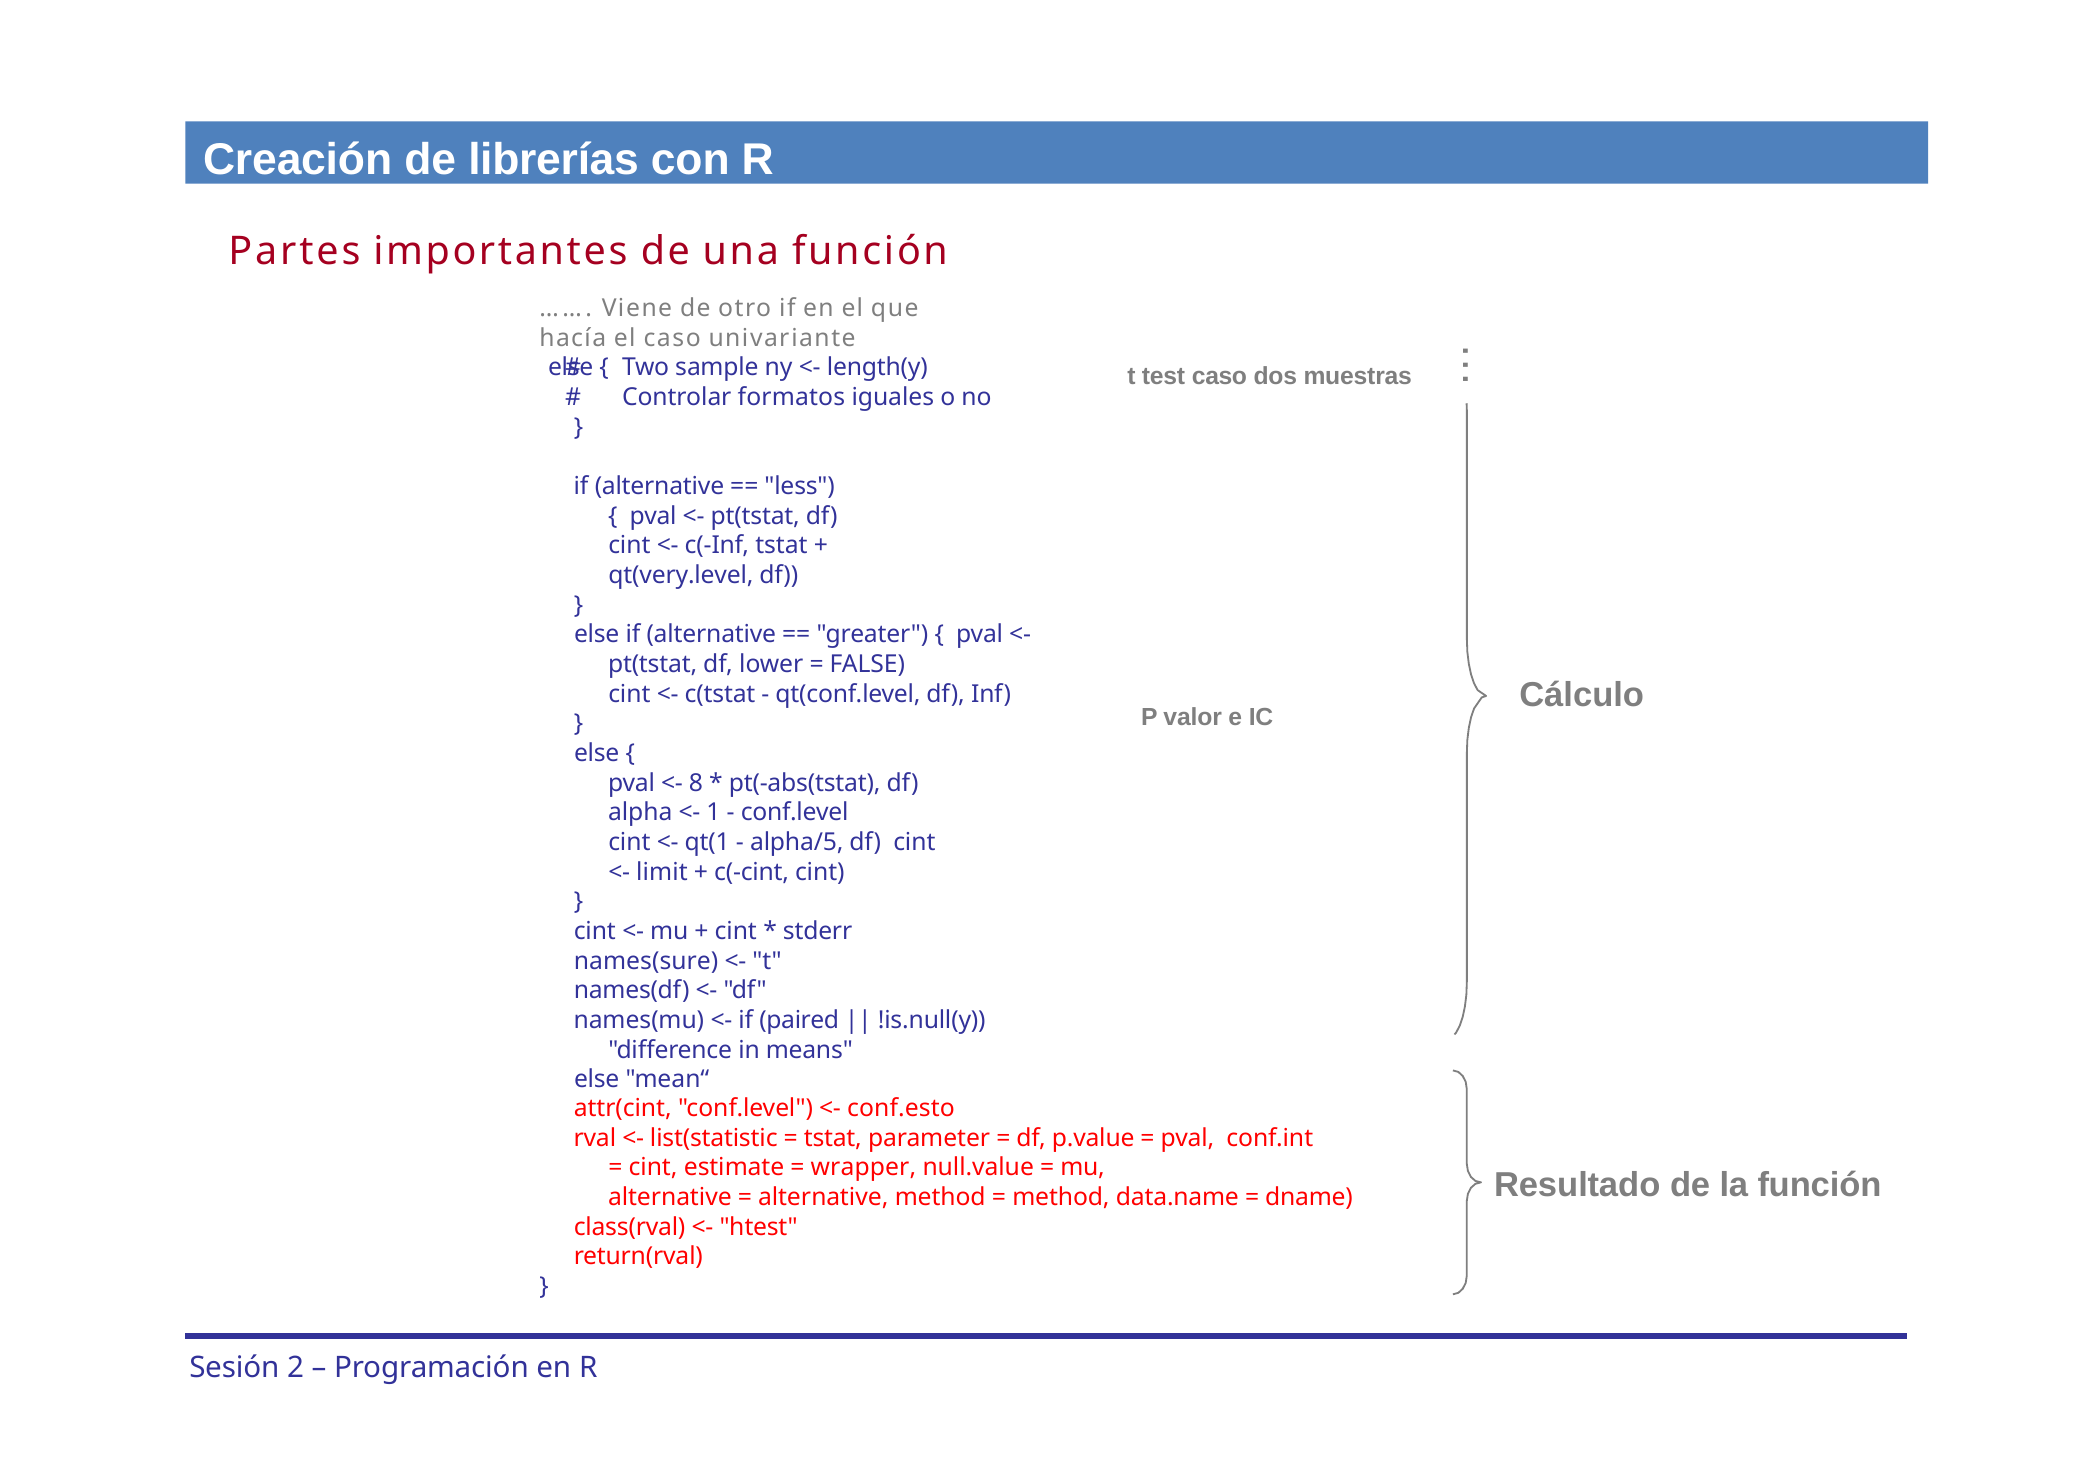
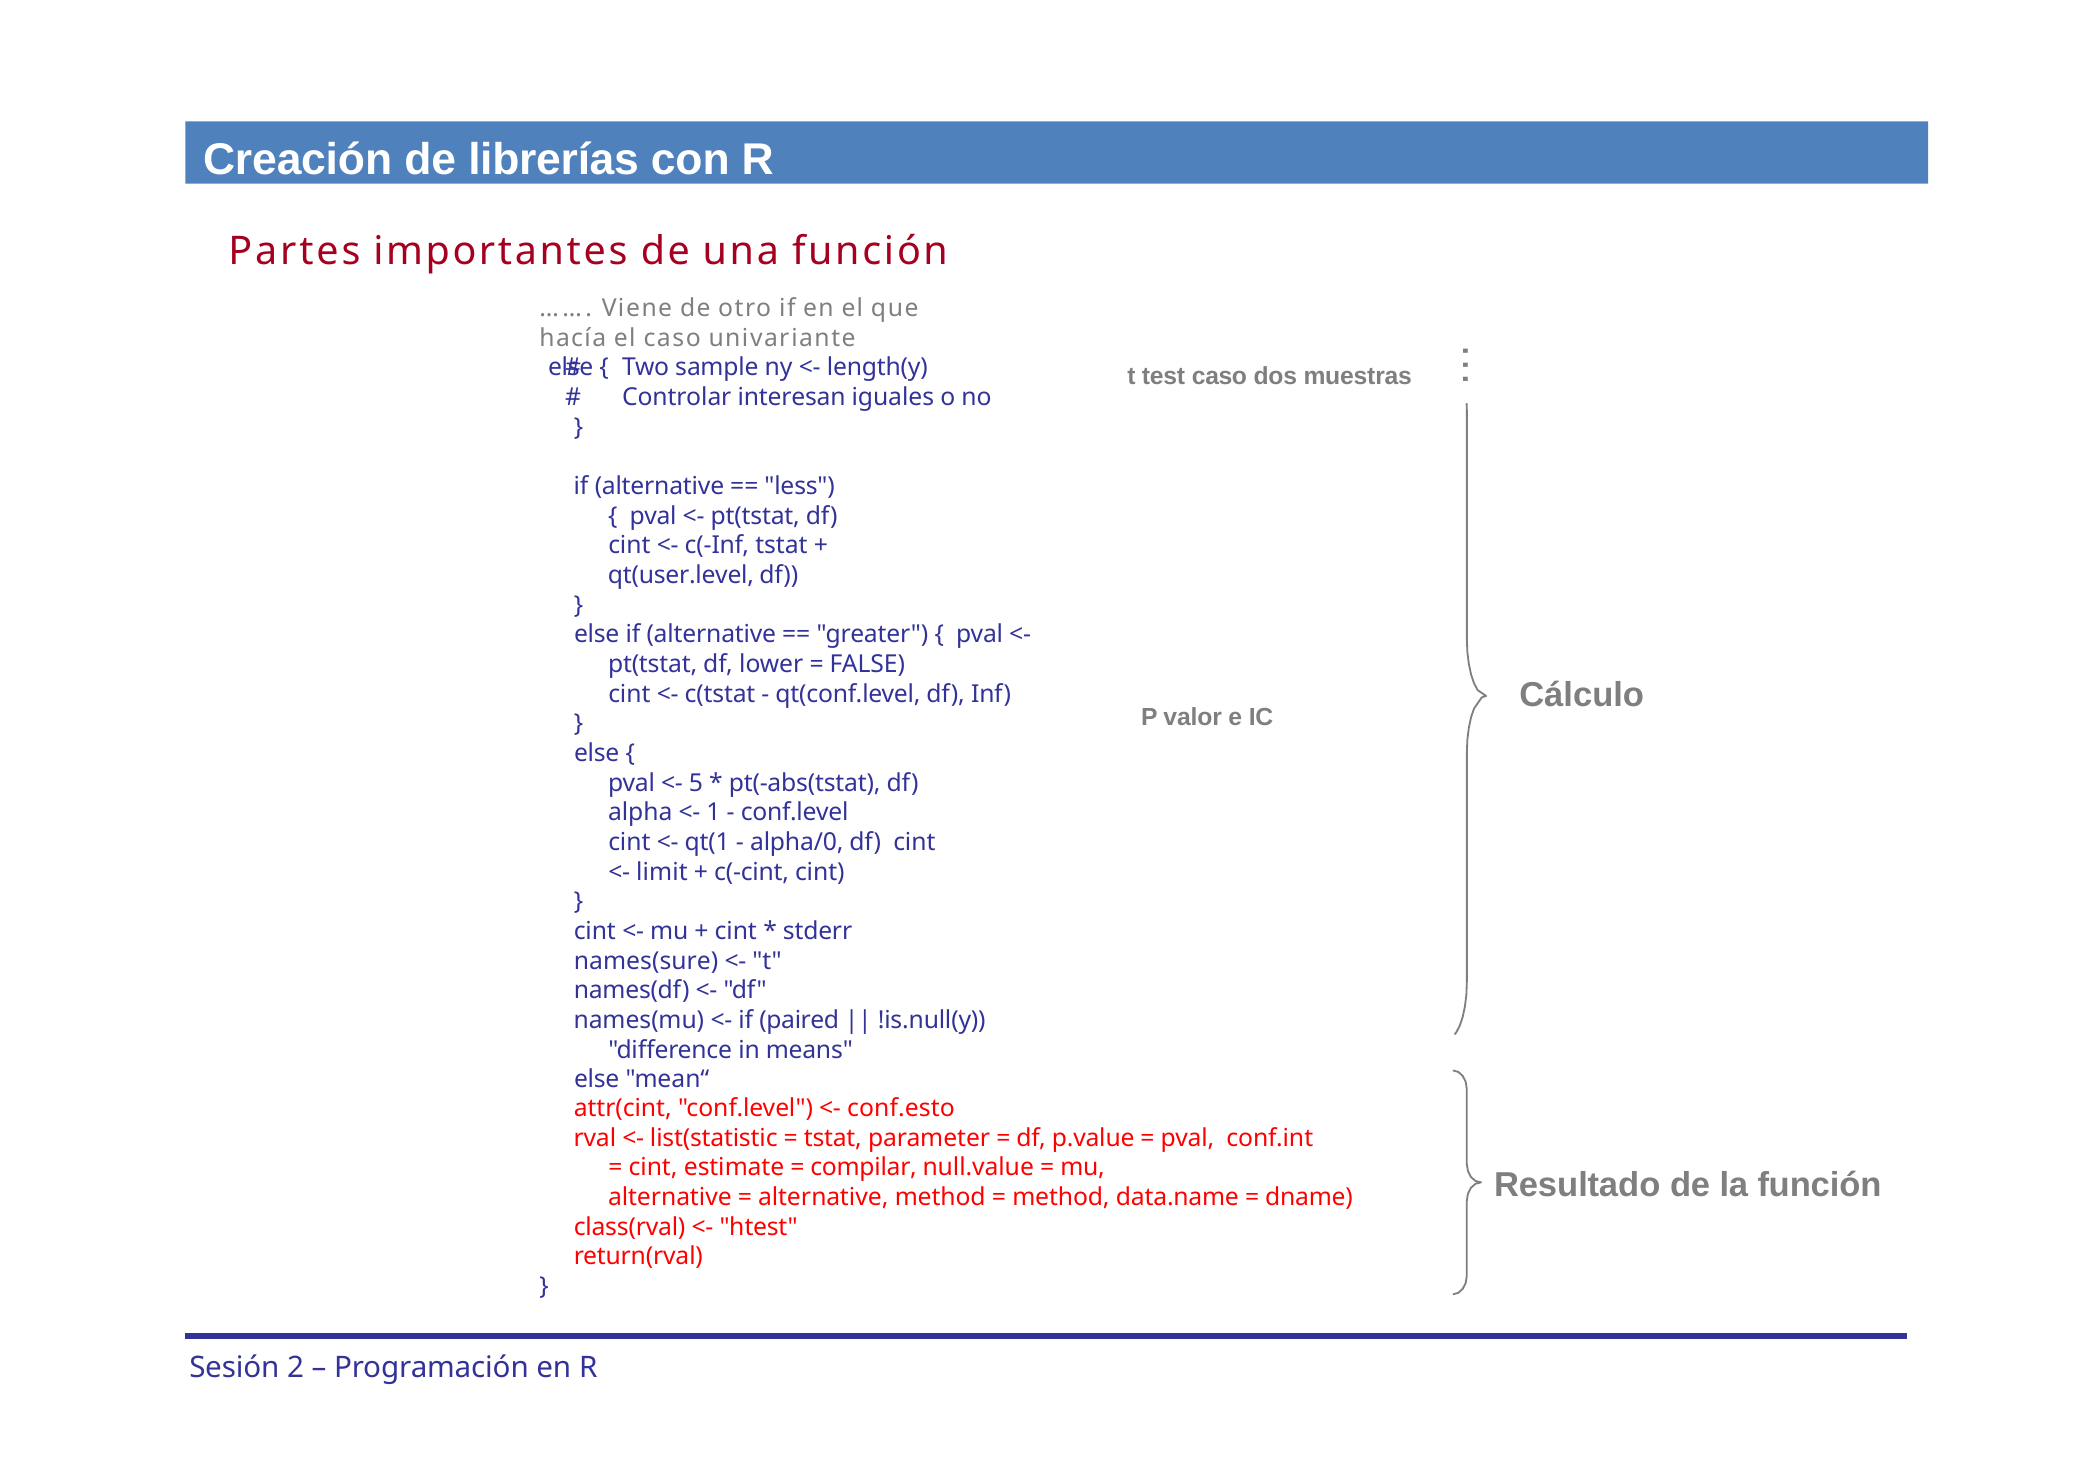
formatos: formatos -> interesan (792, 397)
qt(very.level: qt(very.level -> qt(user.level (681, 575)
8: 8 -> 5 (696, 783)
alpha/5: alpha/5 -> alpha/0 (797, 842)
wrapper: wrapper -> compilar (864, 1168)
